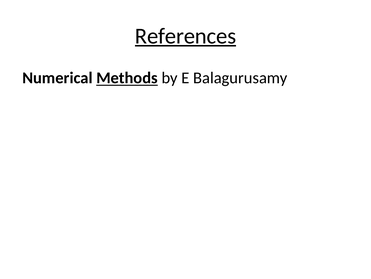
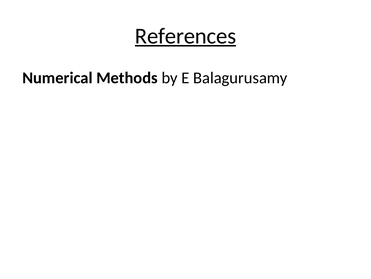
Methods underline: present -> none (127, 78)
